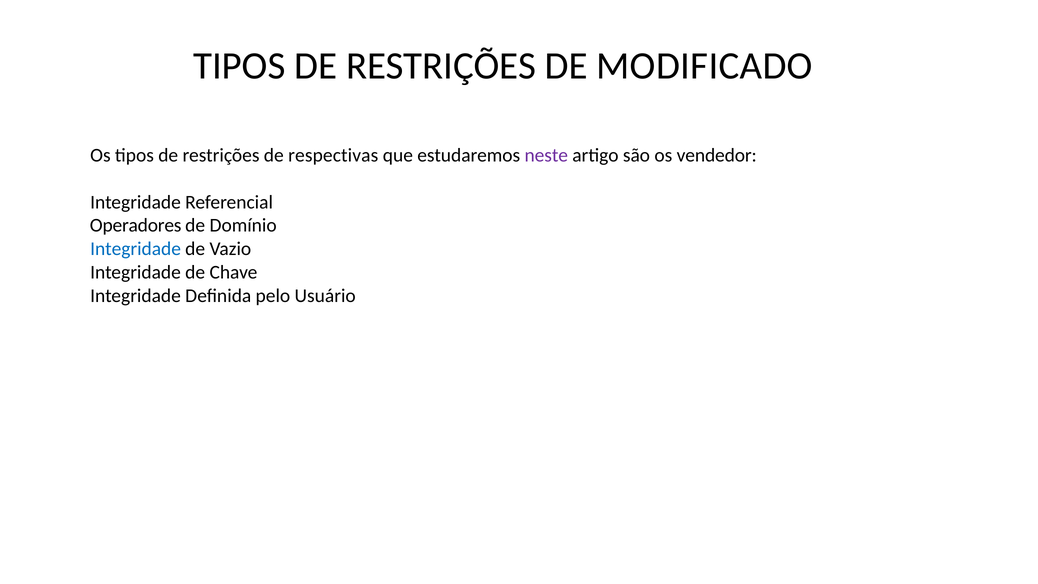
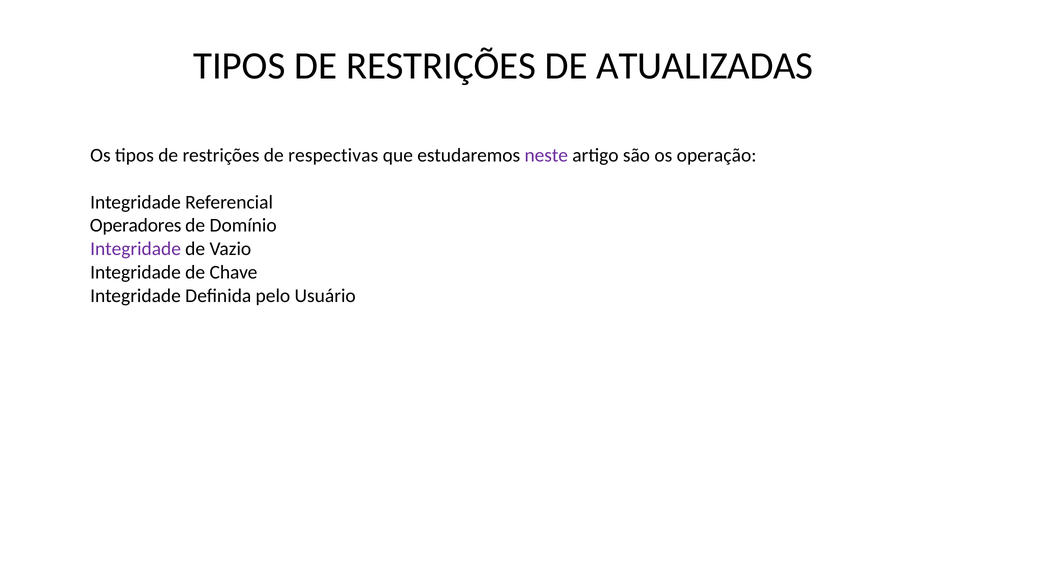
MODIFICADO: MODIFICADO -> ATUALIZADAS (705, 66)
vendedor: vendedor -> operação (717, 155)
Integridade colour: blue -> purple (136, 249)
